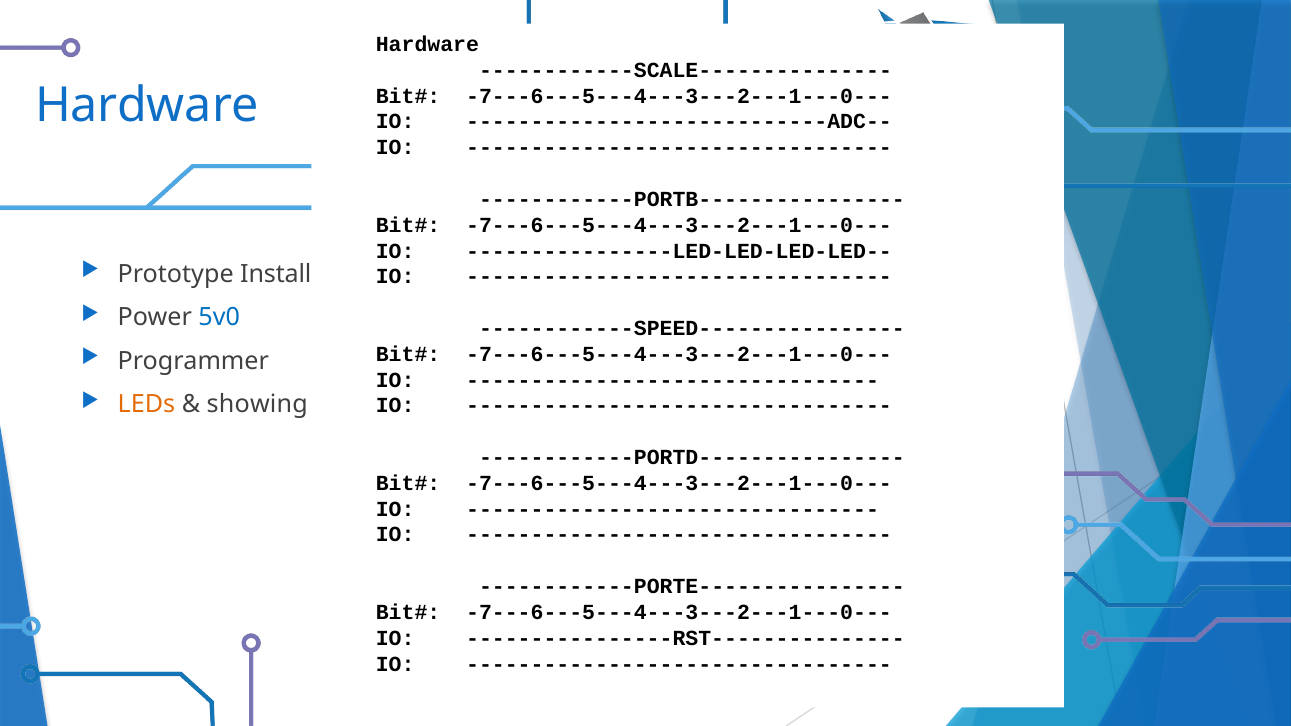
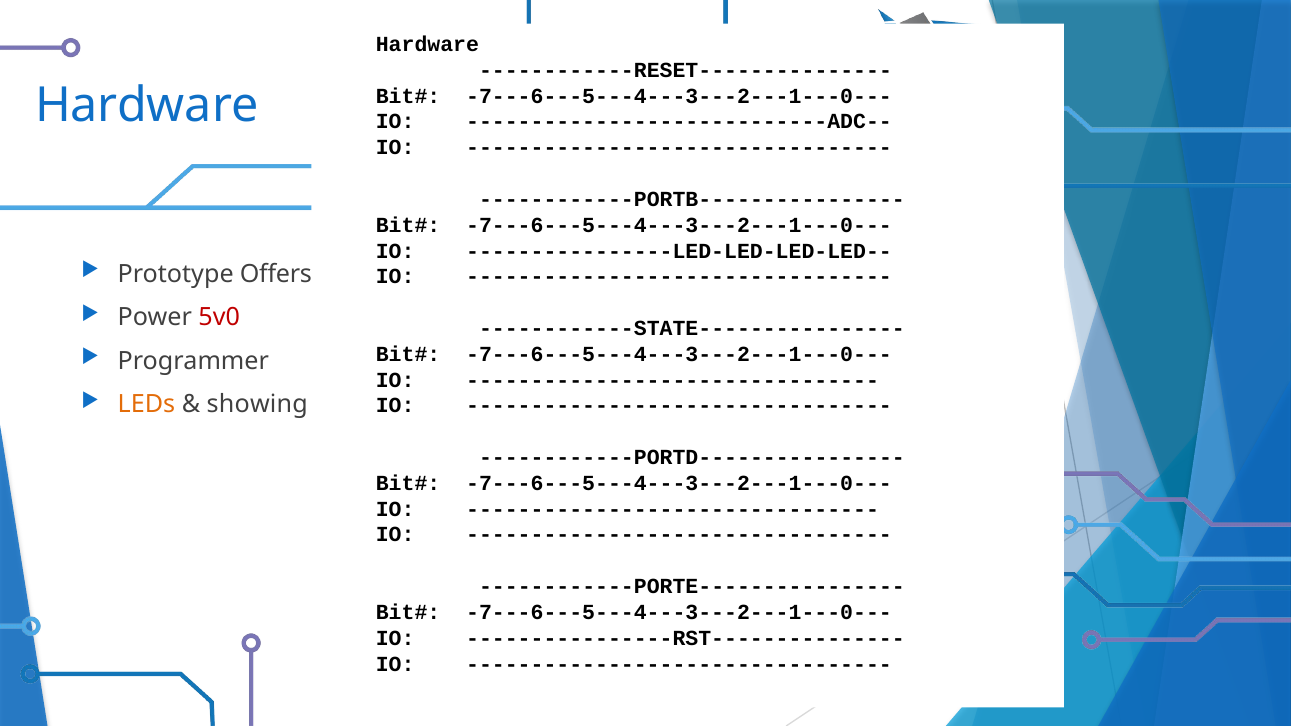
------------SCALE---------------: ------------SCALE--------------- -> ------------RESET--------------- (685, 70)
Install: Install -> Offers (276, 274)
5v0 colour: blue -> red (219, 318)
------------SPEED----------------: ------------SPEED---------------- -> ------------STATE---------------- (692, 328)
